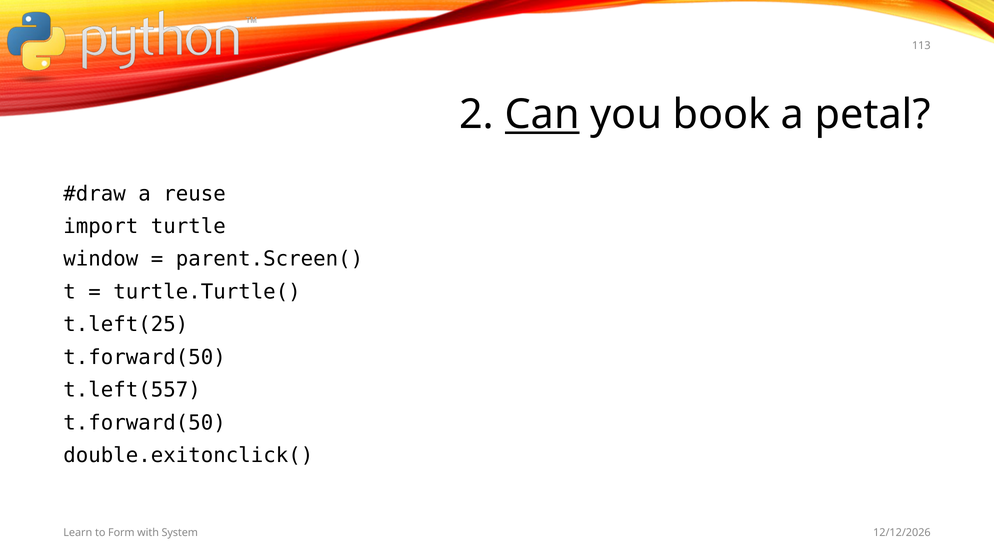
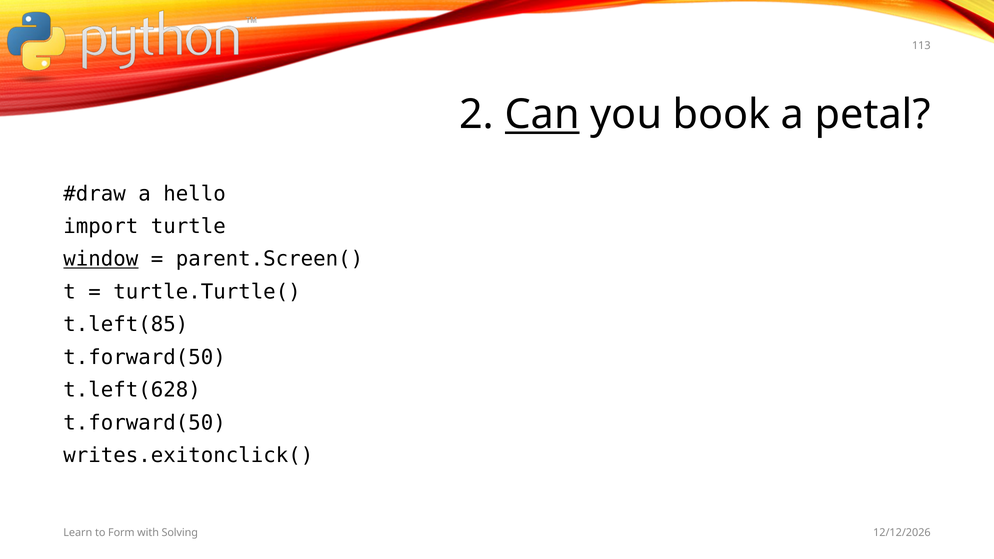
reuse: reuse -> hello (195, 194)
window underline: none -> present (101, 259)
t.left(25: t.left(25 -> t.left(85 (126, 325)
t.left(557: t.left(557 -> t.left(628 (132, 390)
double.exitonclick(: double.exitonclick( -> writes.exitonclick( (188, 456)
System: System -> Solving (180, 533)
